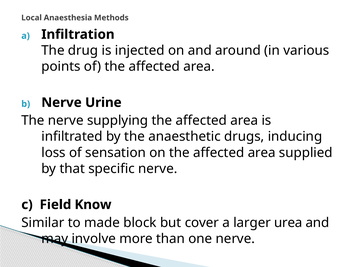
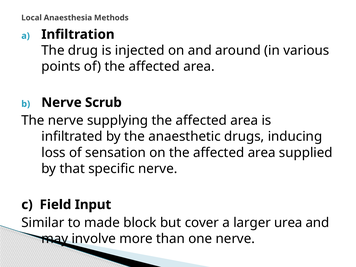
Urine: Urine -> Scrub (103, 103)
Know: Know -> Input (93, 205)
